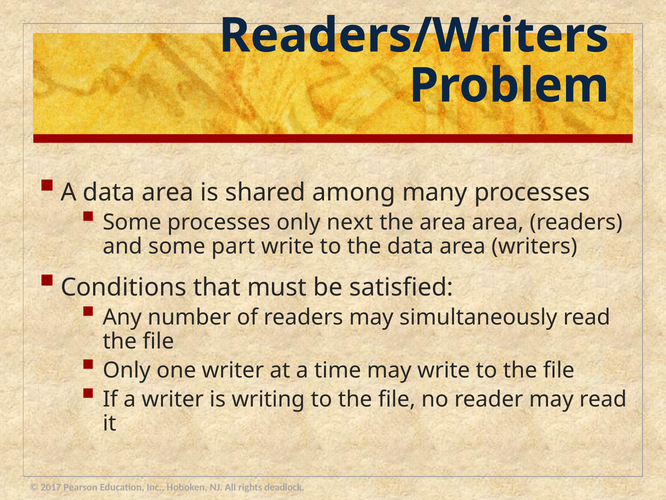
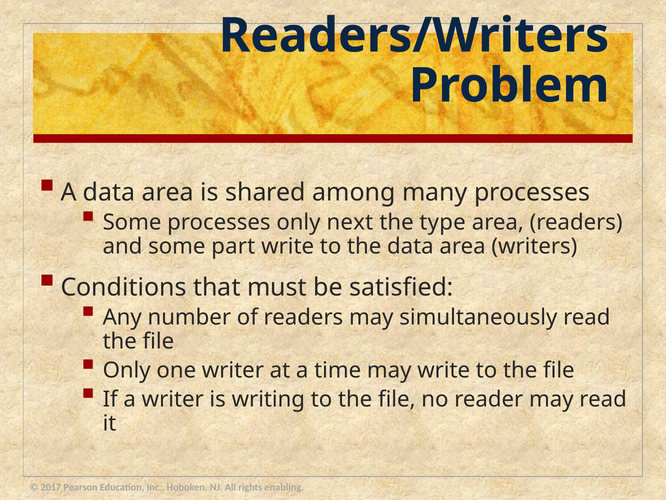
the area: area -> type (443, 222)
deadlock: deadlock -> enabling (284, 487)
